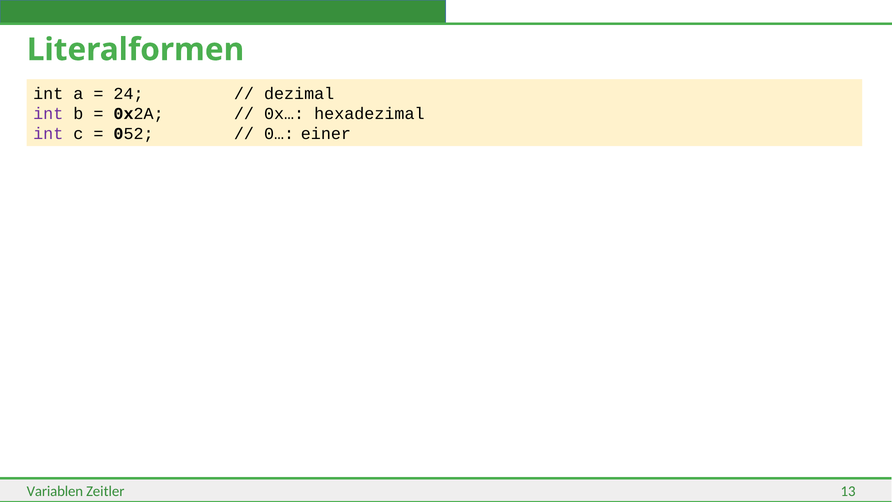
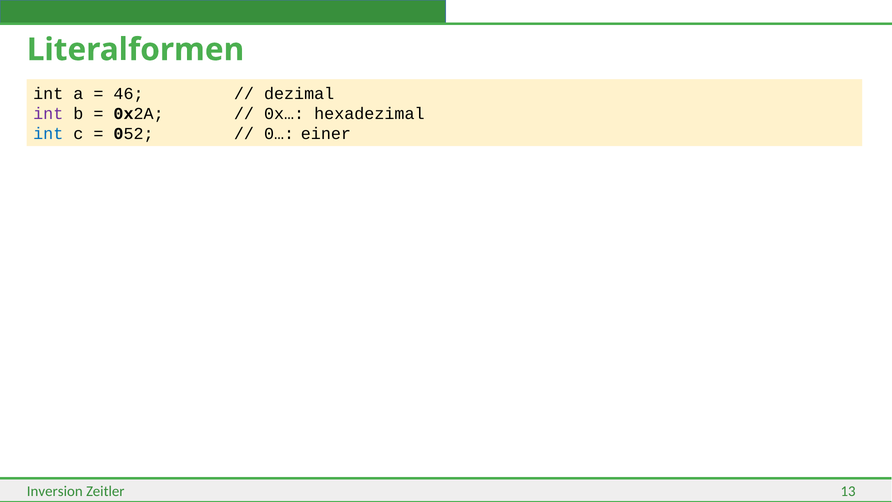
24: 24 -> 46 (129, 94)
int colour: purple -> blue (48, 134)
Variablen: Variablen -> Inversion (55, 491)
